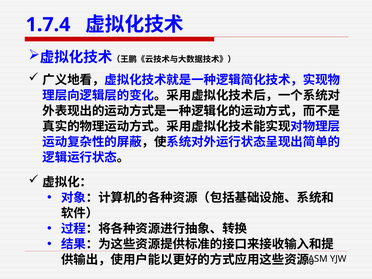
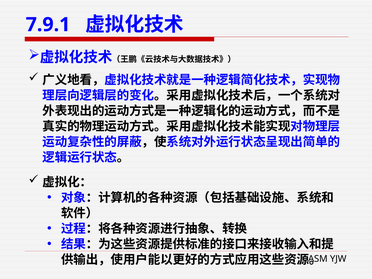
1.7.4: 1.7.4 -> 7.9.1 (48, 25)
